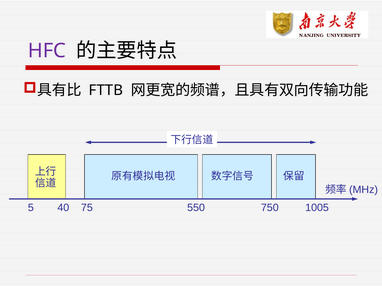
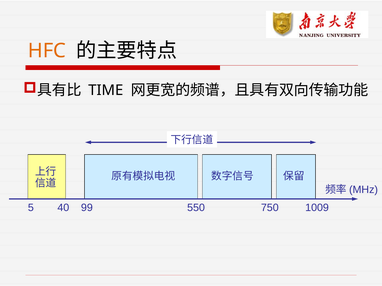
HFC colour: purple -> orange (47, 51)
FTTB: FTTB -> TIME (106, 90)
75: 75 -> 99 (87, 208)
1005: 1005 -> 1009 (317, 208)
